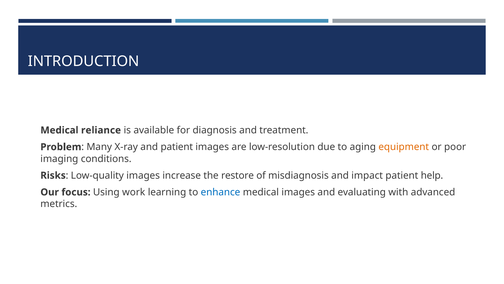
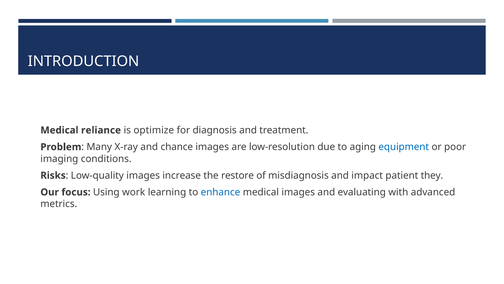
available: available -> optimize (154, 130)
and patient: patient -> chance (177, 147)
equipment colour: orange -> blue (404, 147)
help: help -> they (432, 175)
